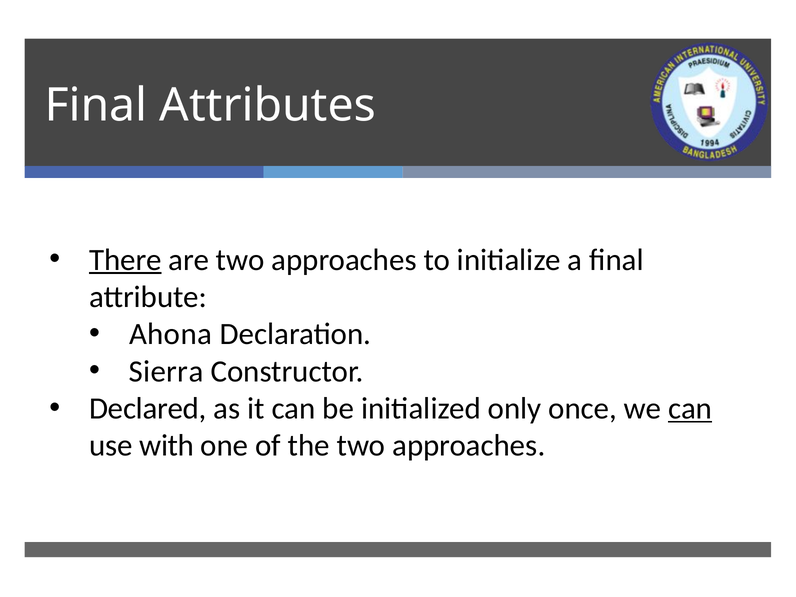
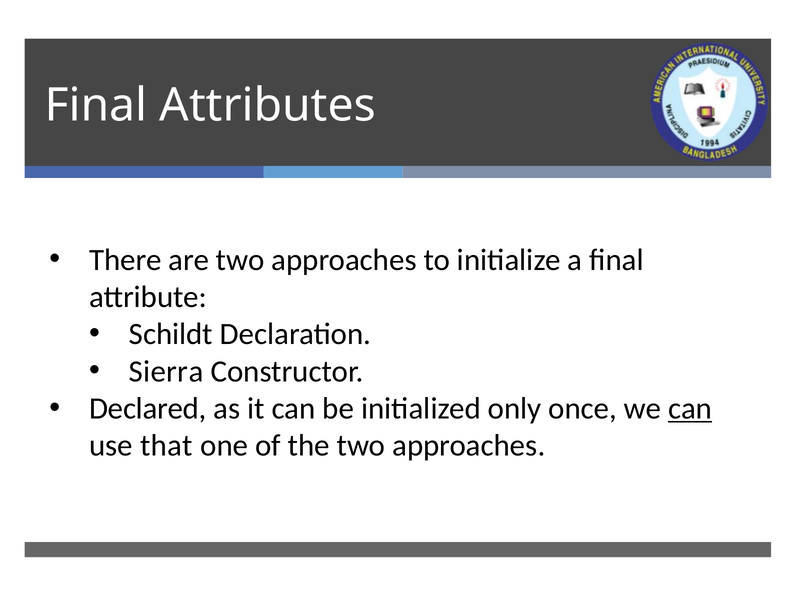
There underline: present -> none (125, 260)
Ahona: Ahona -> Schildt (171, 334)
with: with -> that (166, 446)
